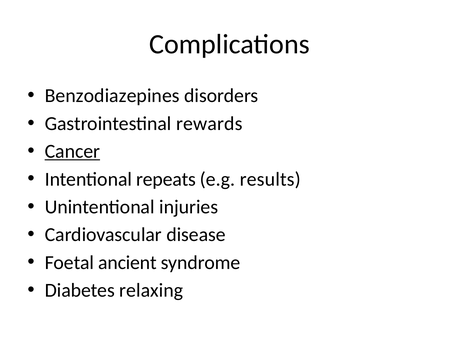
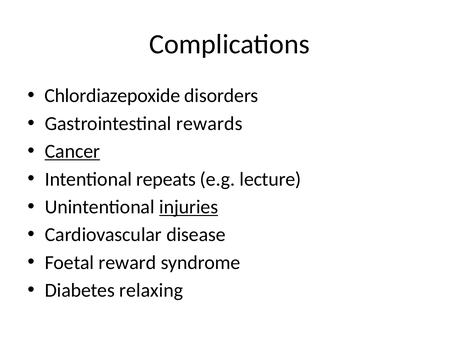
Benzodiazepines: Benzodiazepines -> Chlordiazepoxide (112, 96)
results: results -> lecture (270, 179)
injuries underline: none -> present (189, 207)
ancient: ancient -> reward (127, 263)
